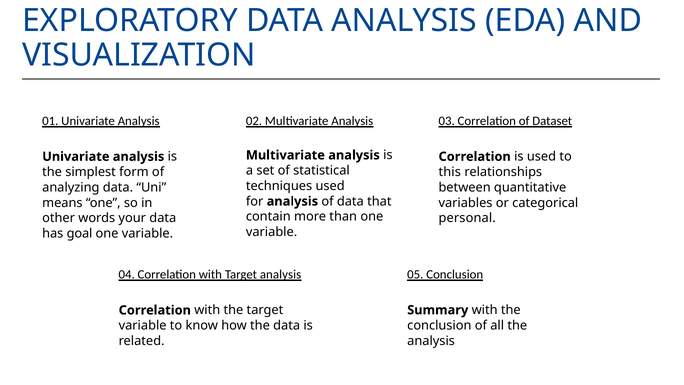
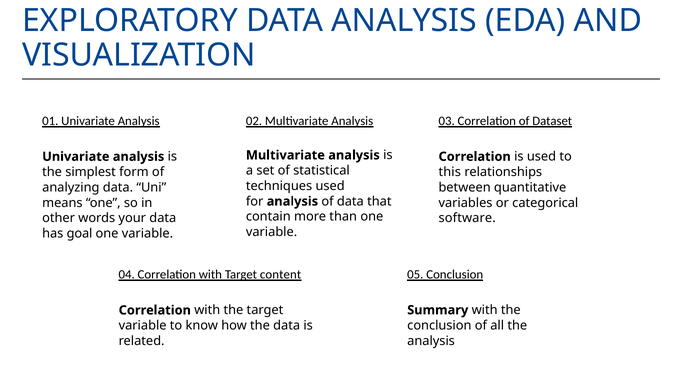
personal: personal -> software (467, 218)
Target analysis: analysis -> content (281, 274)
